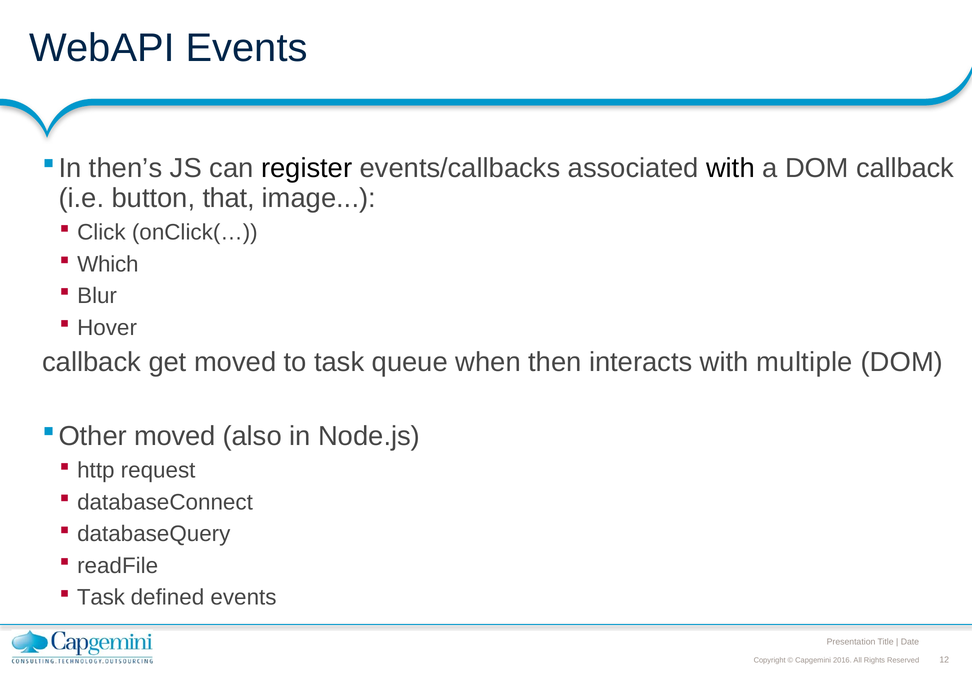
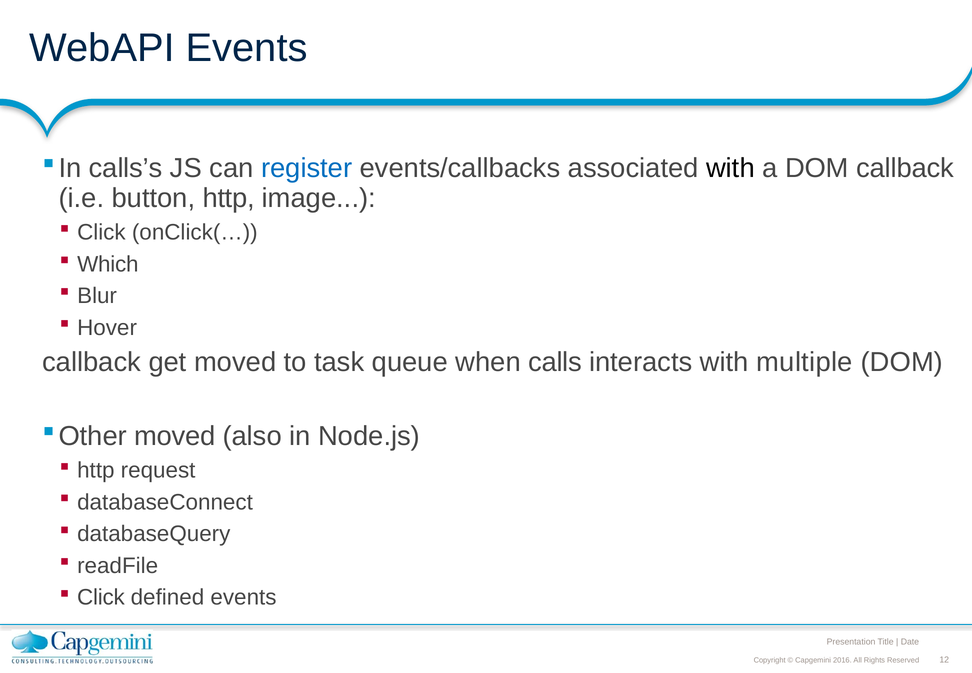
then’s: then’s -> calls’s (126, 168)
register colour: black -> blue (307, 168)
button that: that -> http (229, 198)
then: then -> calls (555, 362)
Task: Task -> Click (101, 597)
